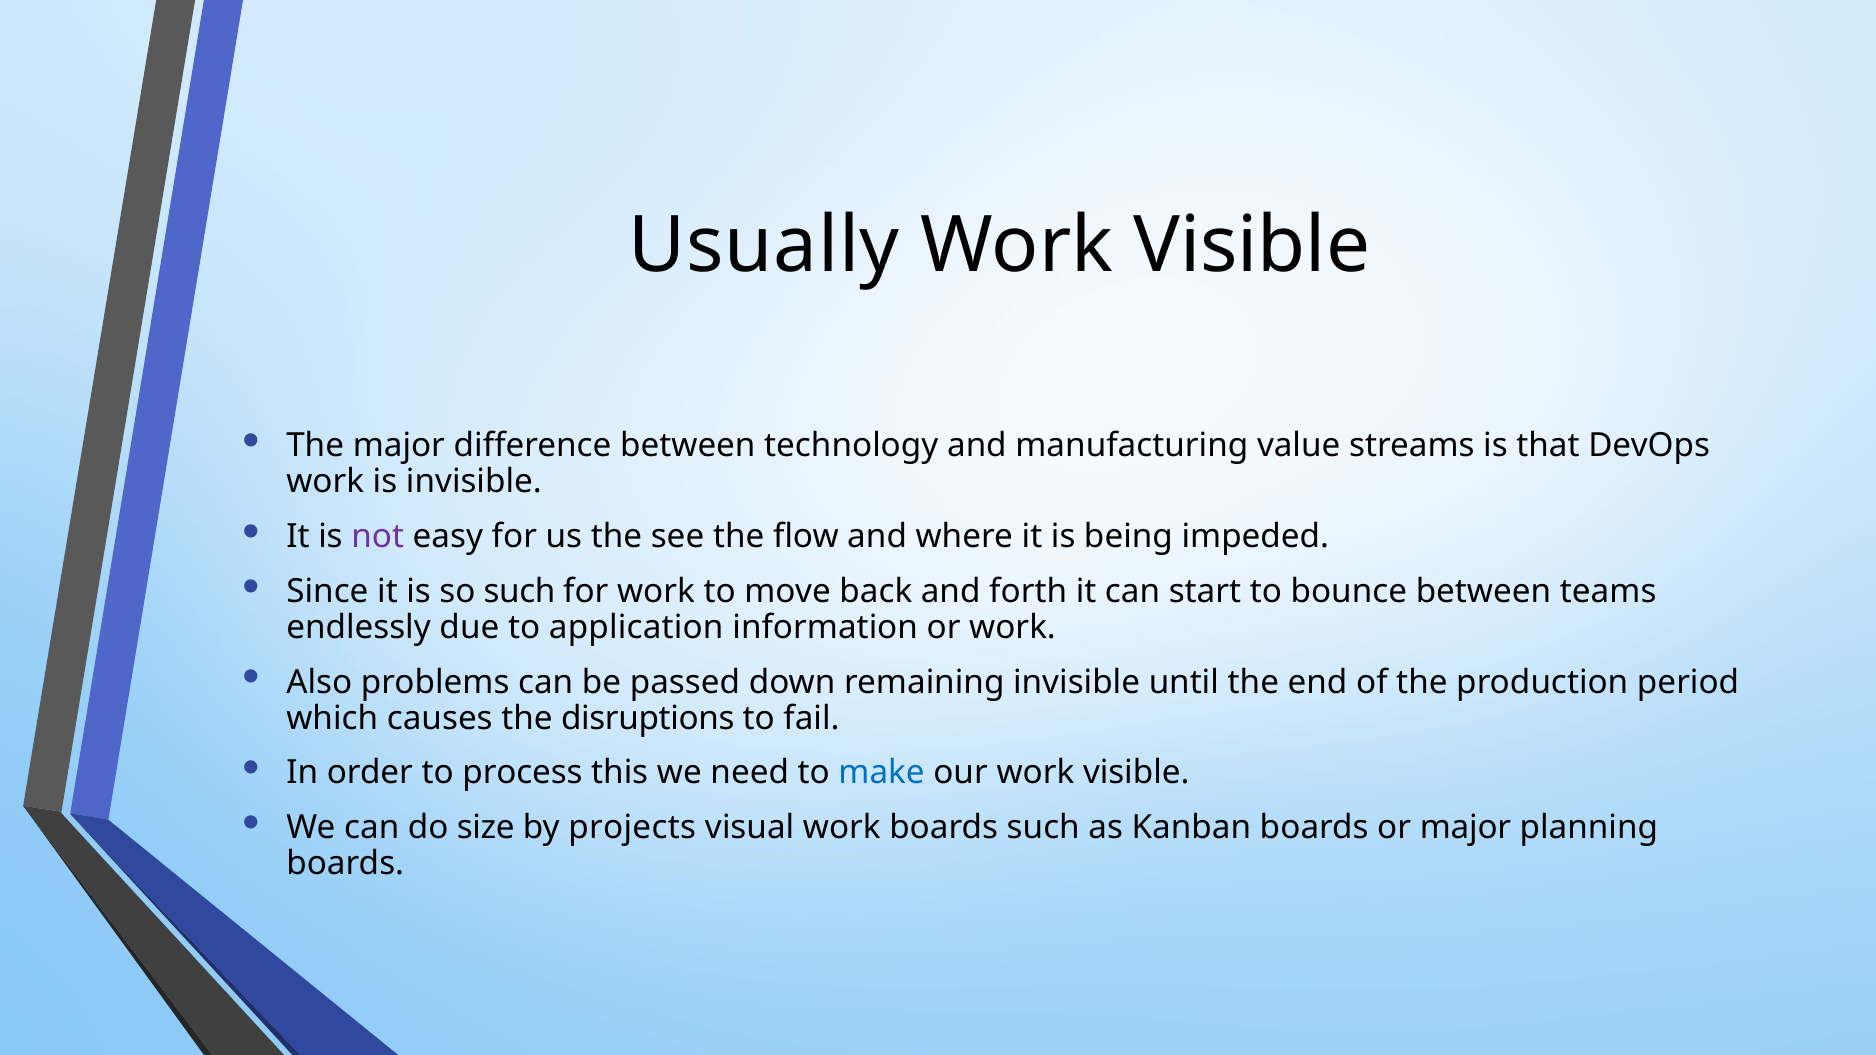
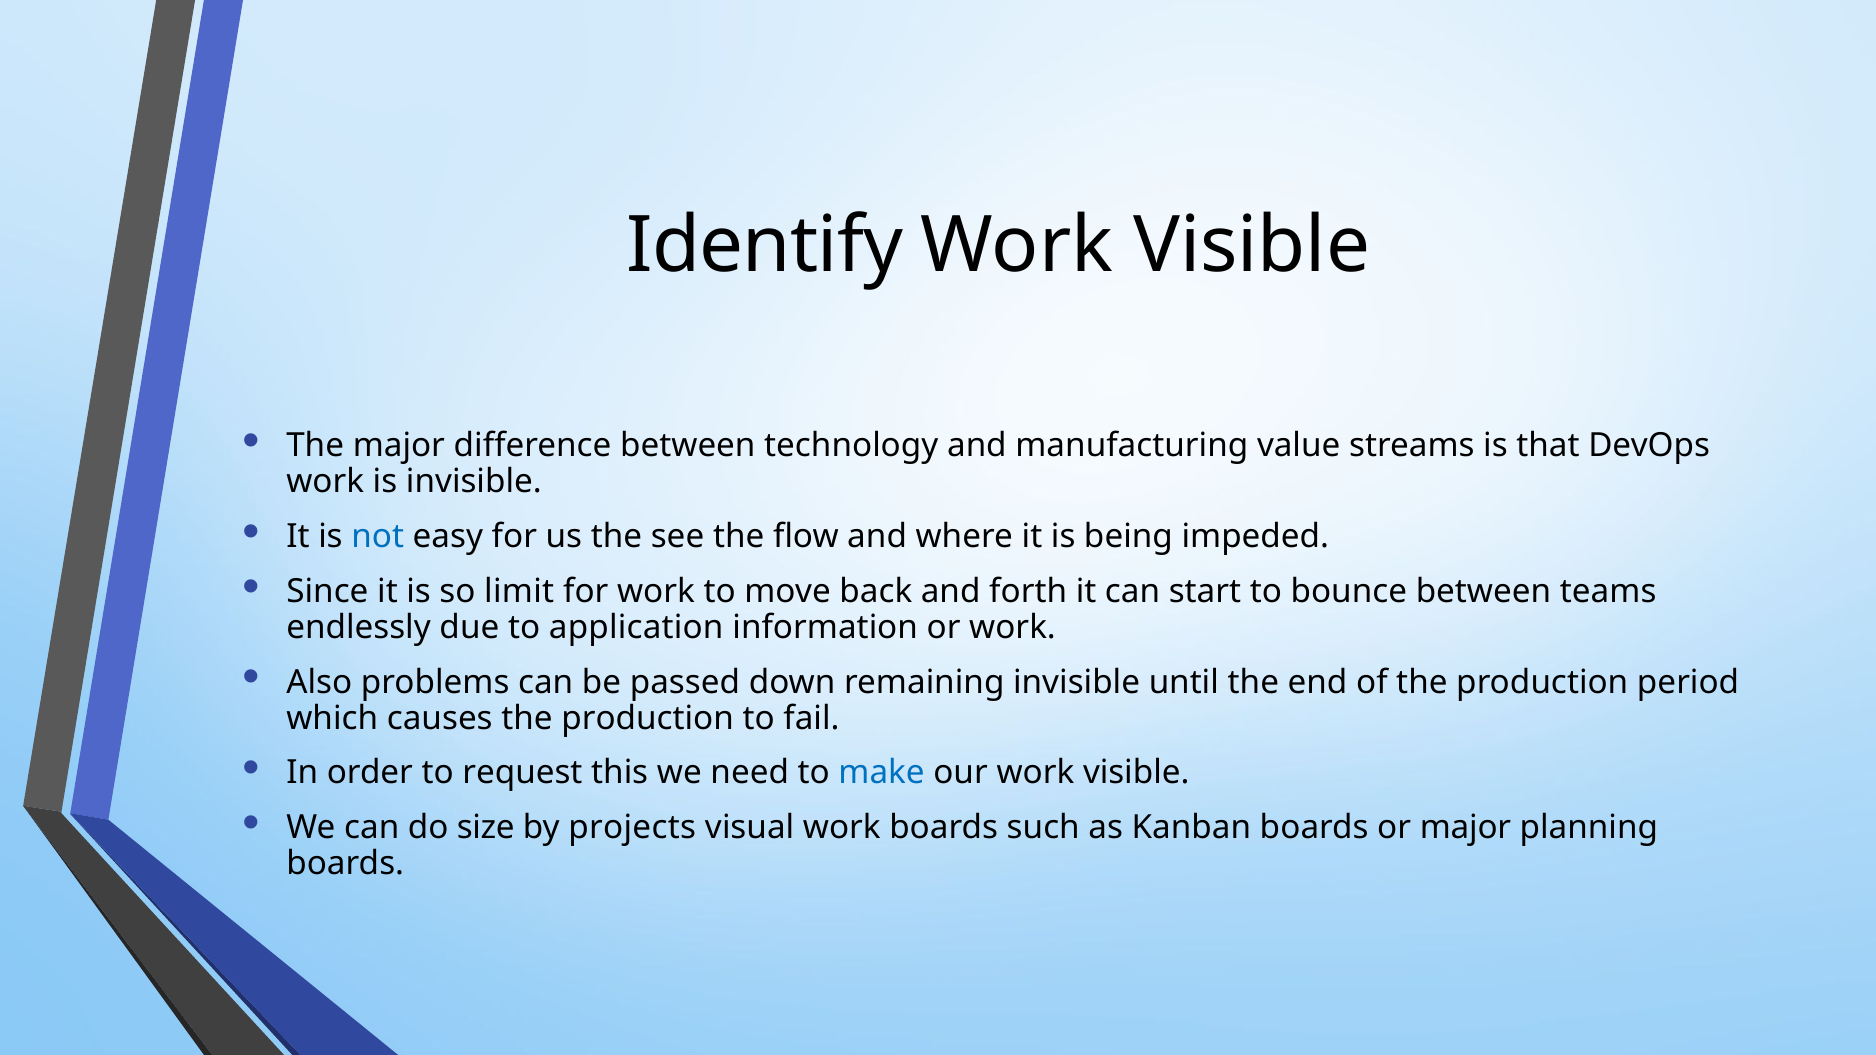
Usually: Usually -> Identify (765, 246)
not colour: purple -> blue (378, 537)
so such: such -> limit (519, 592)
causes the disruptions: disruptions -> production (648, 718)
process: process -> request (522, 773)
